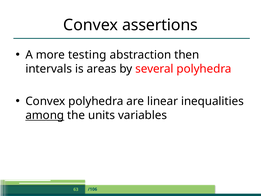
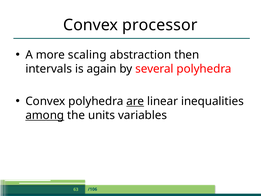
assertions: assertions -> processor (160, 25)
testing: testing -> scaling (87, 55)
areas: areas -> again (102, 69)
are underline: none -> present (135, 101)
